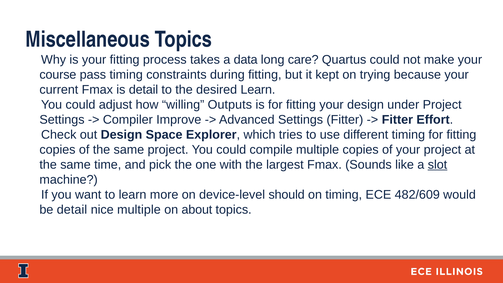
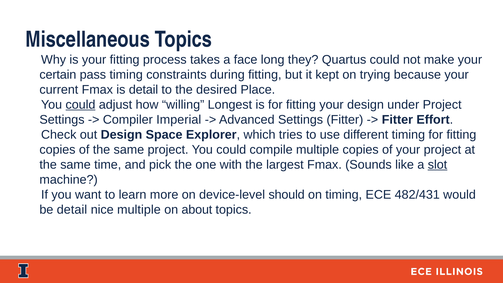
data: data -> face (246, 60)
care: care -> they (303, 60)
course: course -> certain (58, 75)
desired Learn: Learn -> Place (258, 90)
could underline: none -> present (80, 105)
Outputs: Outputs -> Longest (230, 105)
Improve: Improve -> Imperial (179, 120)
482/609: 482/609 -> 482/431 (417, 195)
